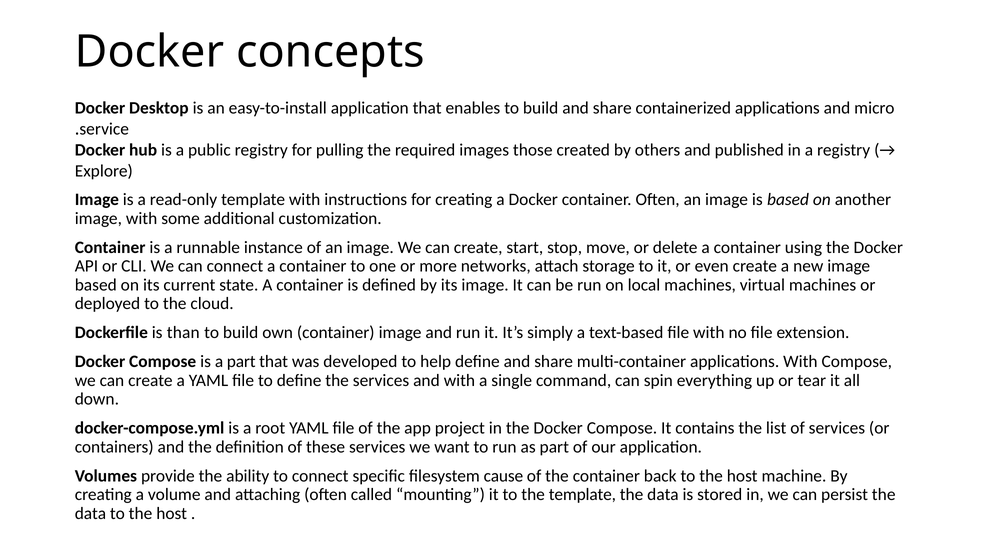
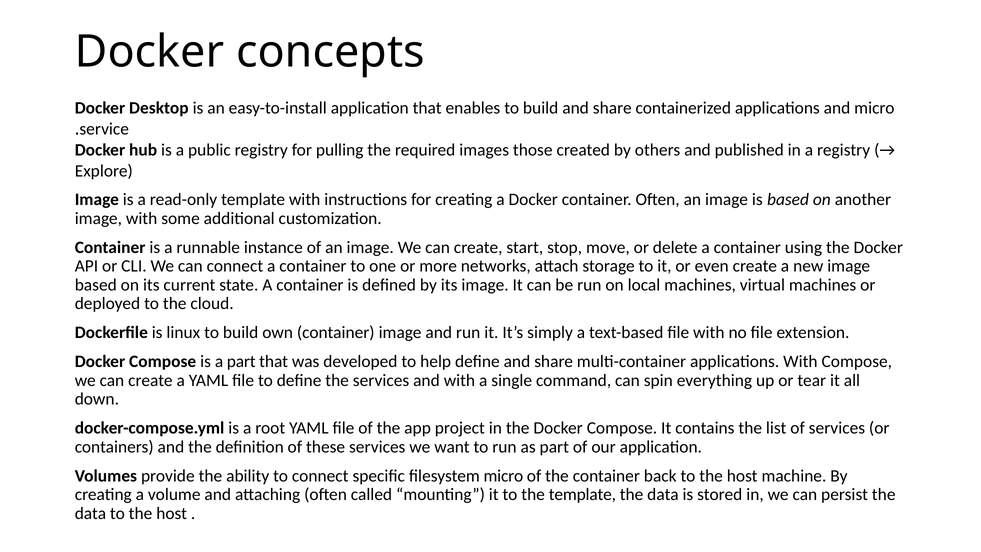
than: than -> linux (183, 333)
filesystem cause: cause -> micro (503, 476)
